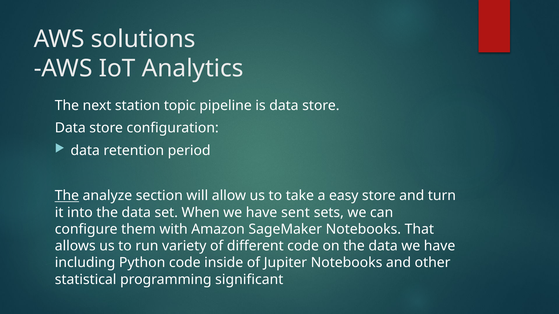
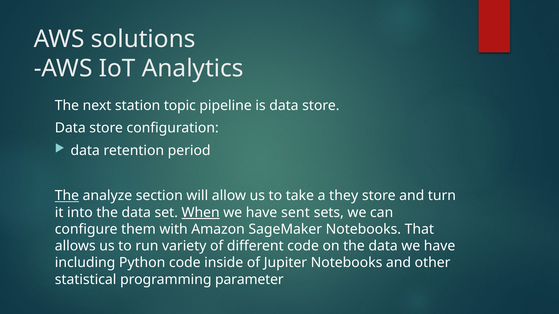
easy: easy -> they (344, 196)
When underline: none -> present (201, 213)
significant: significant -> parameter (249, 280)
